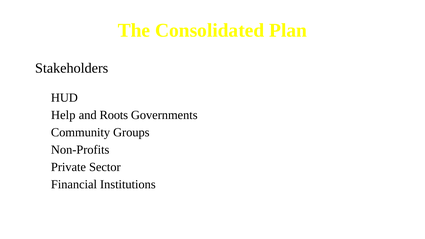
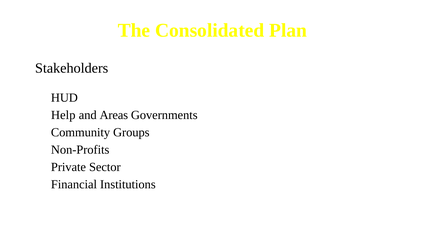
Roots: Roots -> Areas (114, 115)
